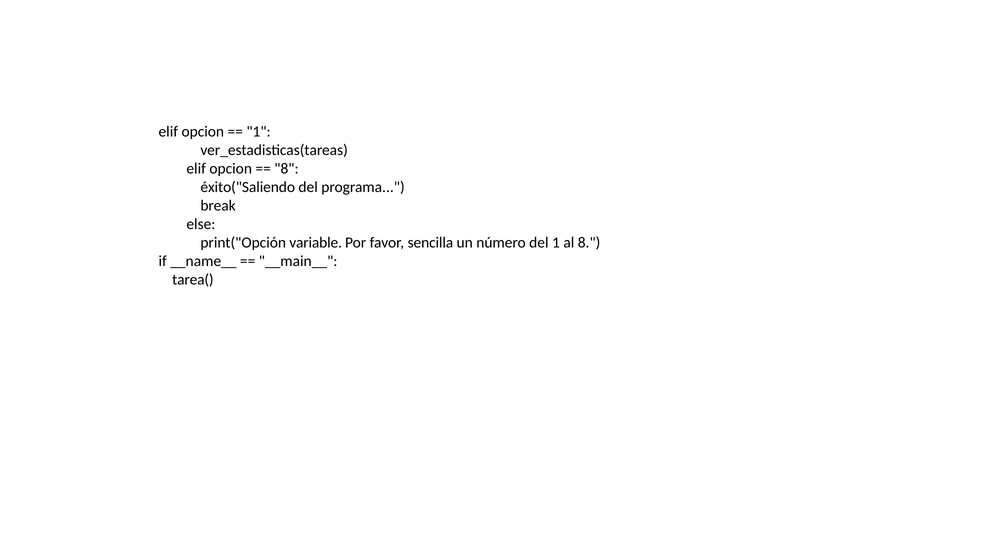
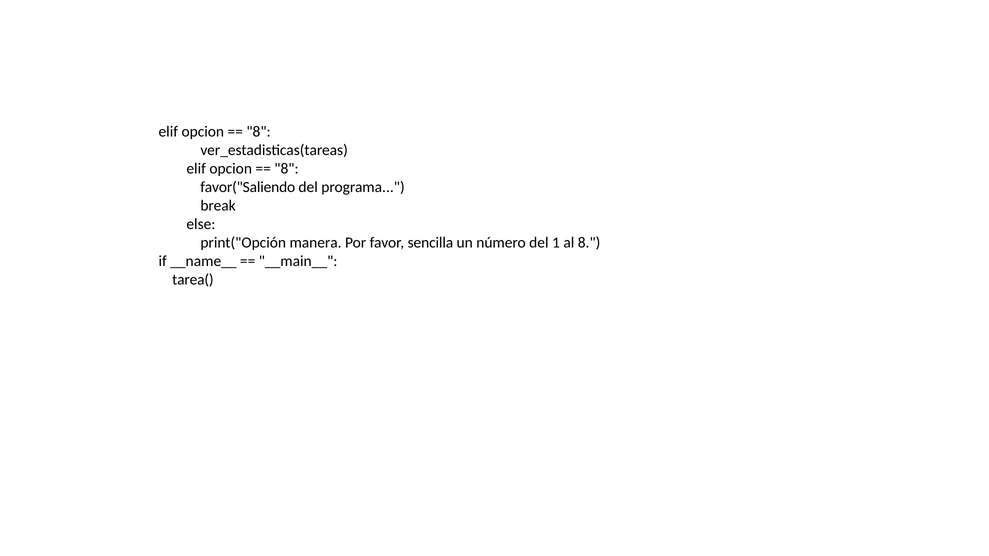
1: 1 -> 8 (259, 132)
éxito("Saliendo: éxito("Saliendo -> favor("Saliendo (248, 187)
variable: variable -> manera (316, 243)
